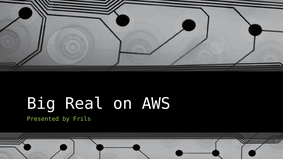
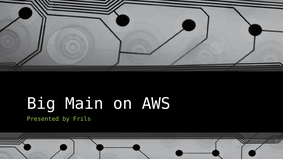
Real: Real -> Main (84, 104)
